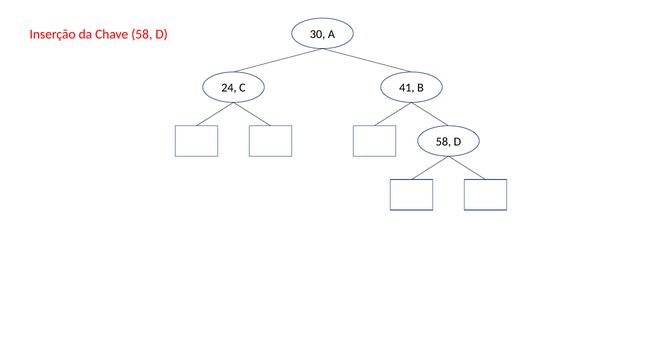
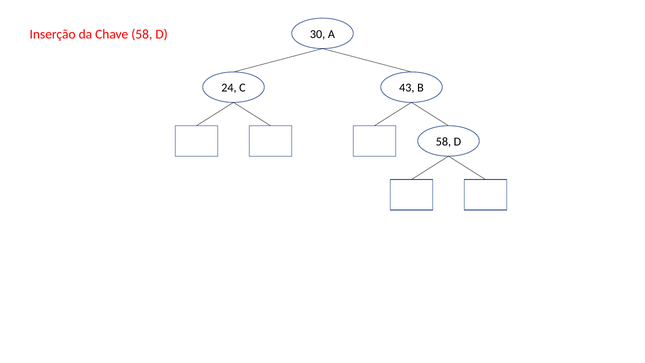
41: 41 -> 43 (407, 88)
